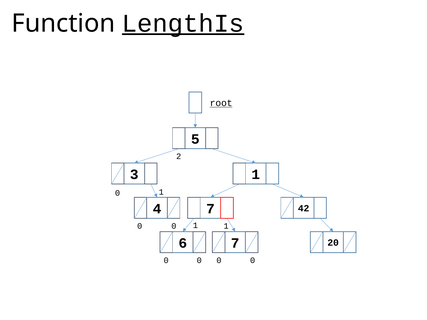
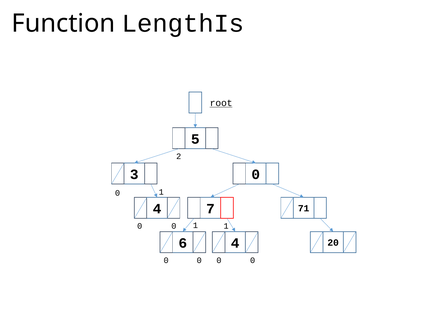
LengthIs underline: present -> none (183, 23)
3 1: 1 -> 0 (256, 175)
42: 42 -> 71 (304, 209)
6 7: 7 -> 4 (235, 243)
